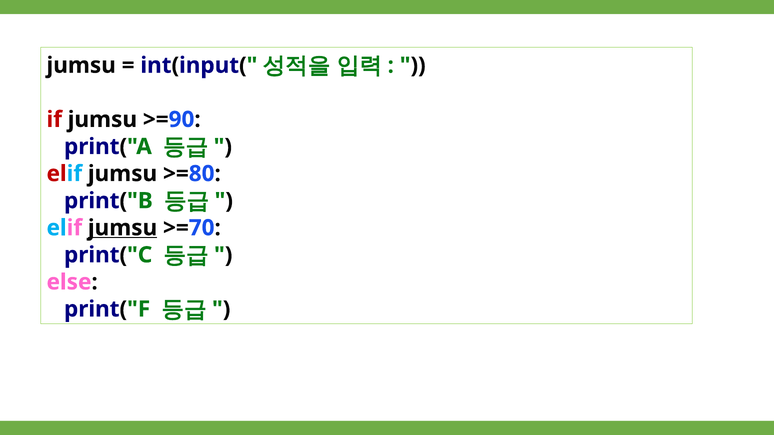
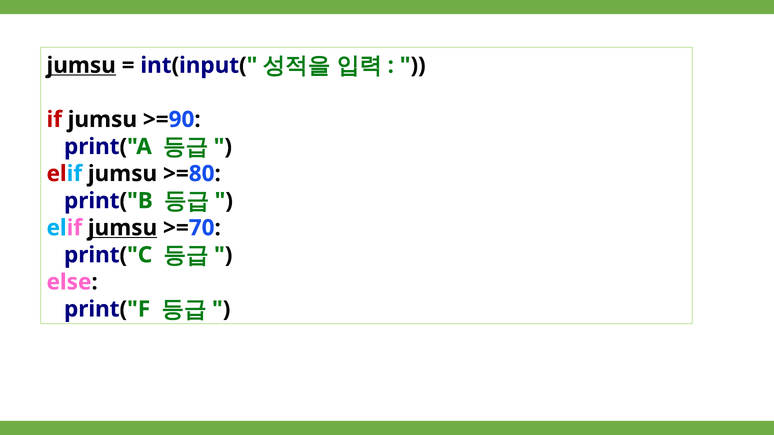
jumsu underline: none -> present (81, 65)
